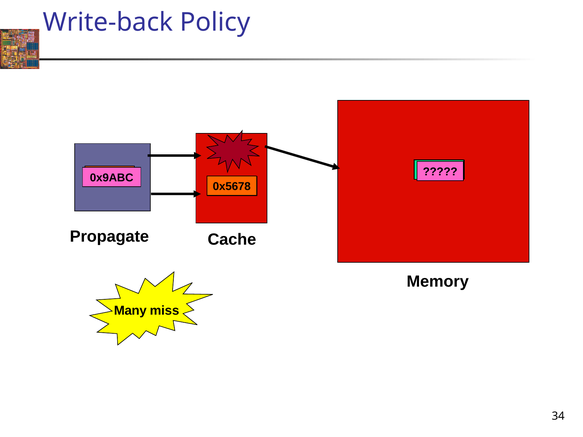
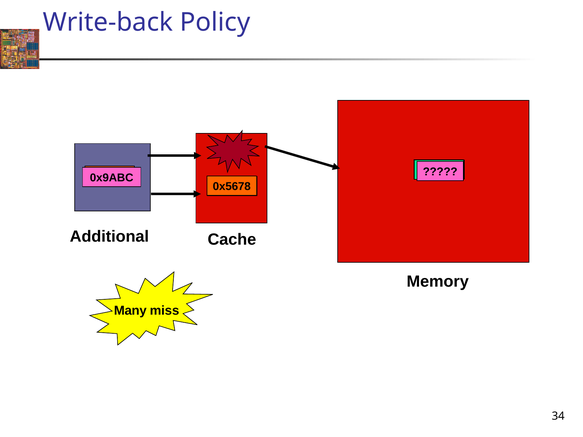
Propagate: Propagate -> Additional (109, 237)
